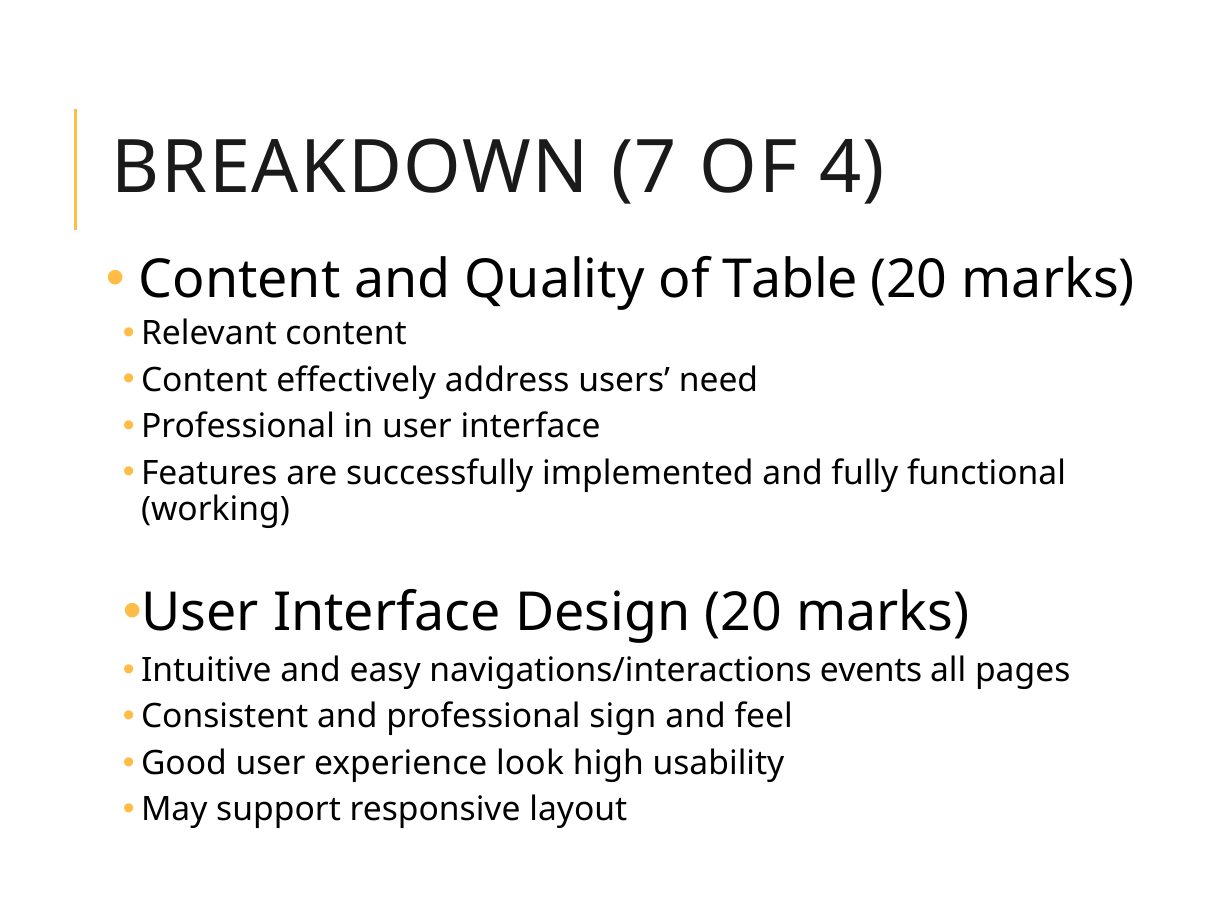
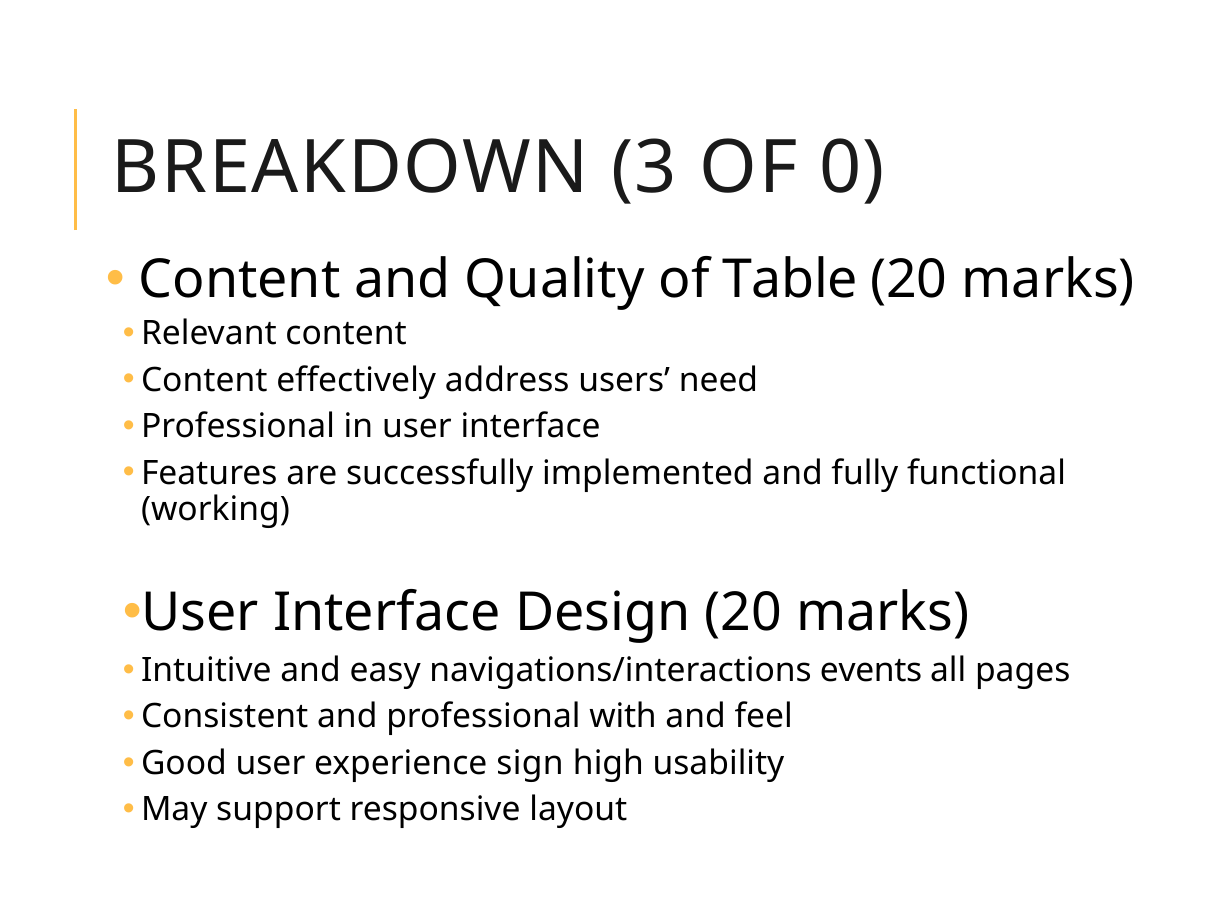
7: 7 -> 3 (644, 168)
4: 4 -> 0 (852, 168)
sign: sign -> with (623, 717)
look: look -> sign (530, 763)
